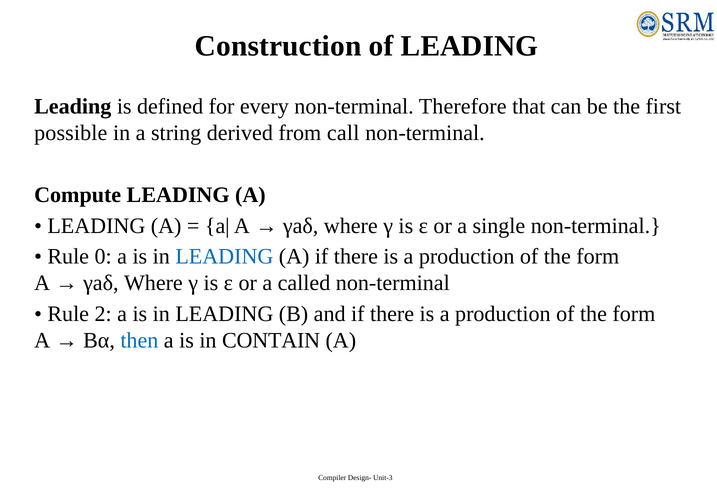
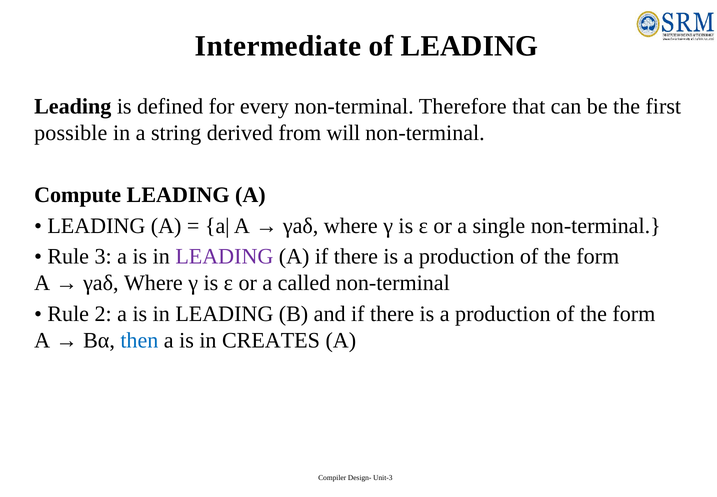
Construction: Construction -> Intermediate (278, 46)
call: call -> will (343, 133)
0: 0 -> 3 (103, 256)
LEADING colour: blue -> purple (224, 256)
CONTAIN: CONTAIN -> CREATES (271, 340)
